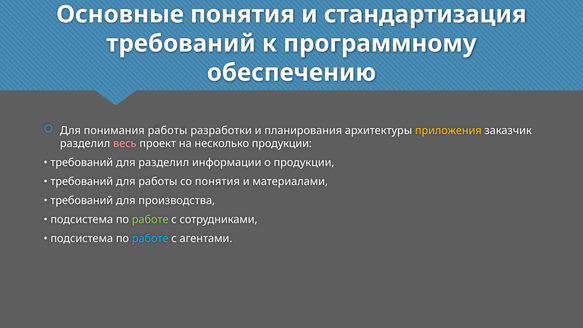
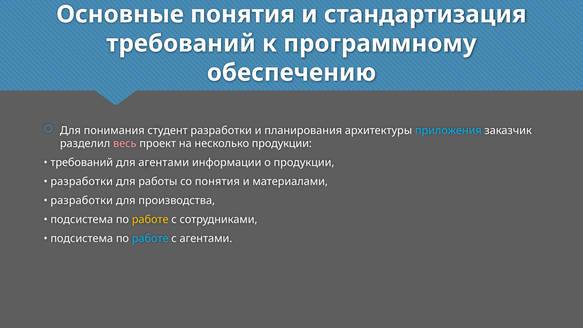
понимания работы: работы -> студент (168, 131)
приложения colour: yellow -> light blue (448, 131)
для разделил: разделил -> агентами (164, 163)
требований: требований -> разработки (82, 182)
требований: требований -> разработки (82, 201)
работе colour: light green -> yellow (150, 219)
